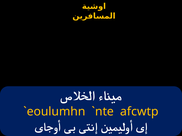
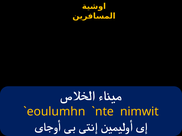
afcwtp: afcwtp -> nimwit (139, 112)
